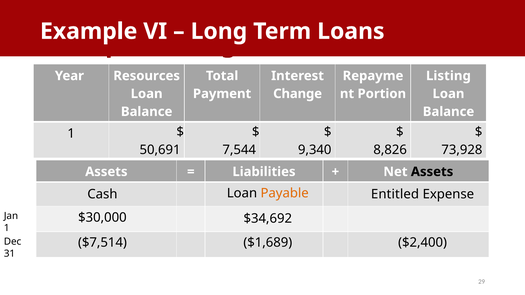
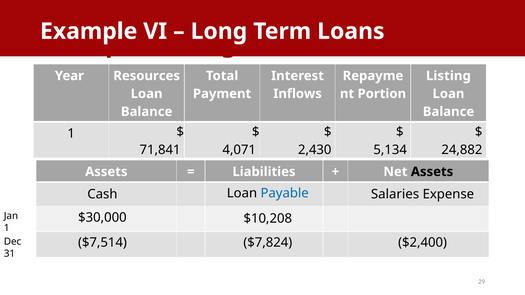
Change: Change -> Inflows (298, 94)
50,691: 50,691 -> 71,841 (160, 150)
7,544: 7,544 -> 4,071 (239, 150)
9,340: 9,340 -> 2,430 (315, 150)
8,826: 8,826 -> 5,134 (390, 150)
73,928: 73,928 -> 24,882 (462, 150)
Payable colour: orange -> blue (285, 193)
Entitled: Entitled -> Salaries (395, 194)
$34,692: $34,692 -> $10,208 (268, 219)
$1,689: $1,689 -> $7,824 (268, 243)
